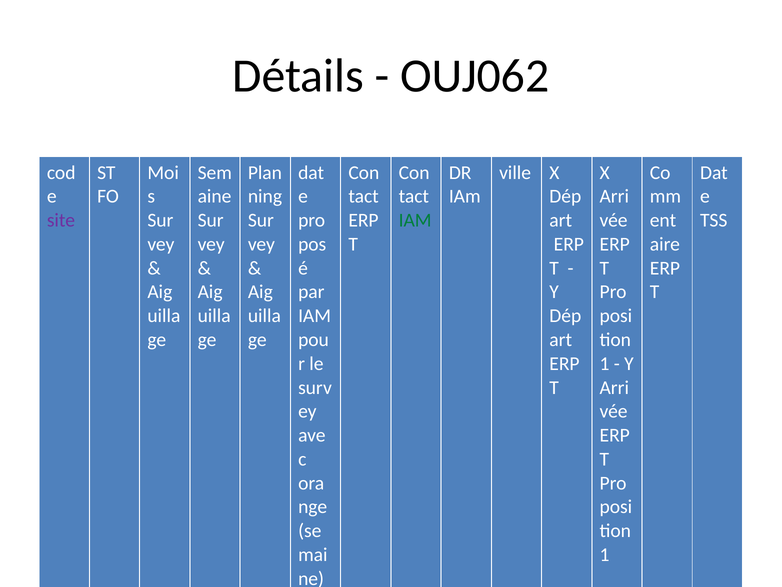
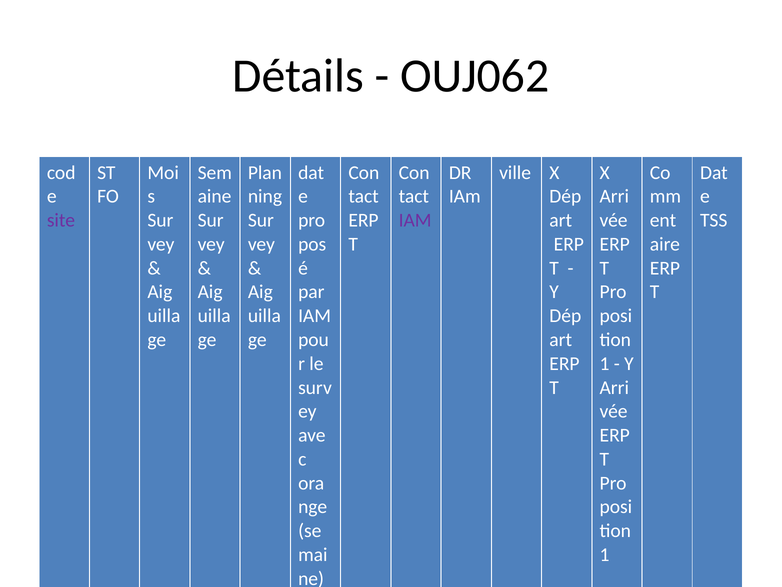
IAM colour: green -> purple (415, 220)
